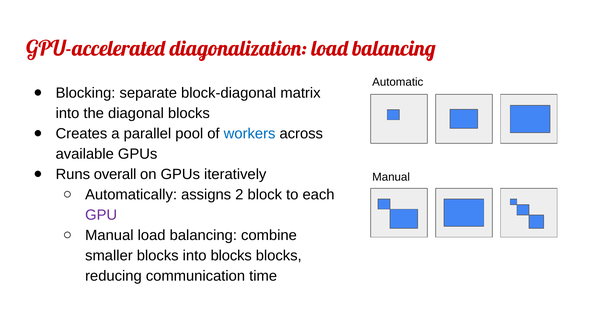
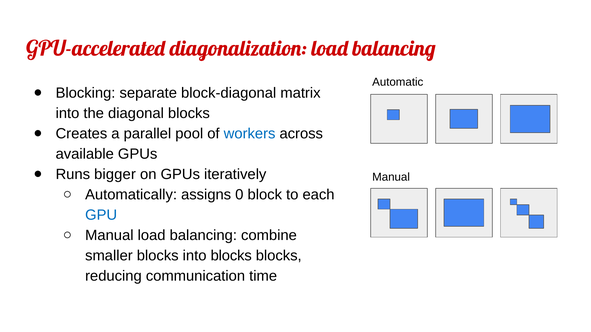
overall: overall -> bigger (115, 174)
2: 2 -> 0 (239, 195)
GPU colour: purple -> blue (101, 215)
